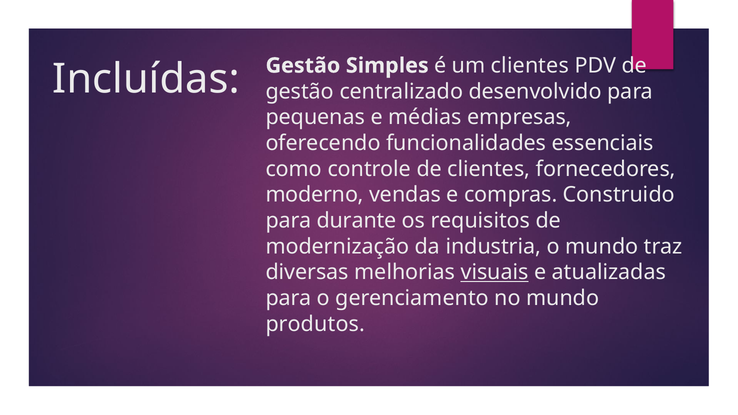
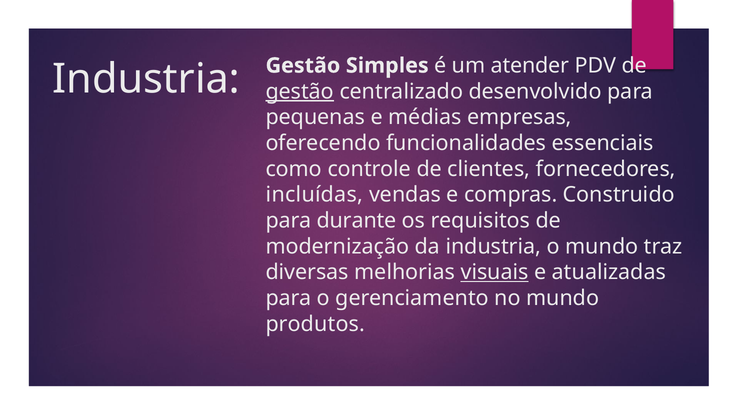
Incluídas: Incluídas -> Industria (146, 79)
um clientes: clientes -> atender (530, 66)
gestão underline: none -> present (300, 91)
moderno: moderno -> incluídas (314, 195)
